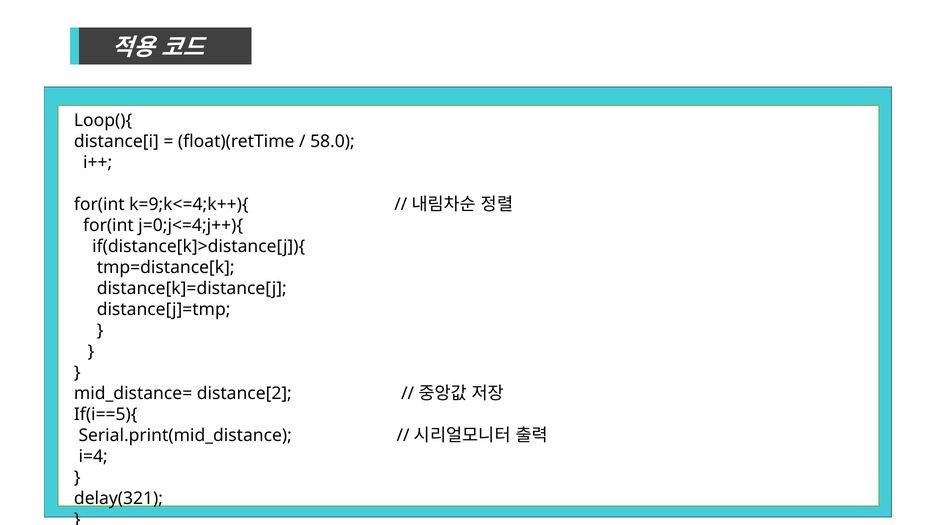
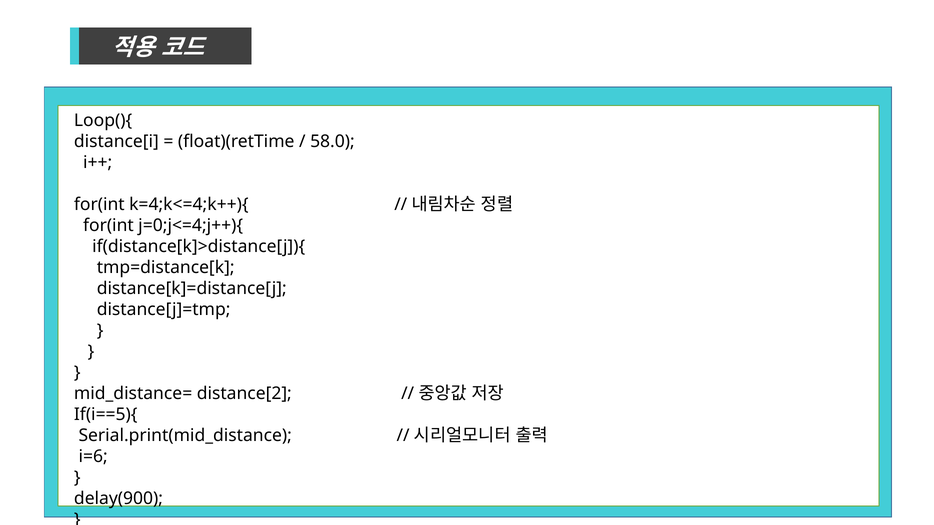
k=9;k<=4;k++){: k=9;k<=4;k++){ -> k=4;k<=4;k++){ (189, 205)
i=4: i=4 -> i=6 (93, 457)
delay(321: delay(321 -> delay(900 (119, 499)
